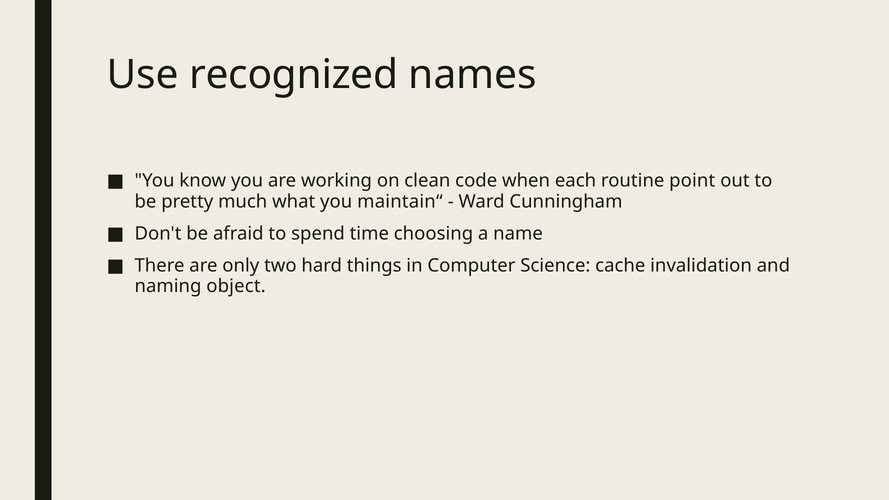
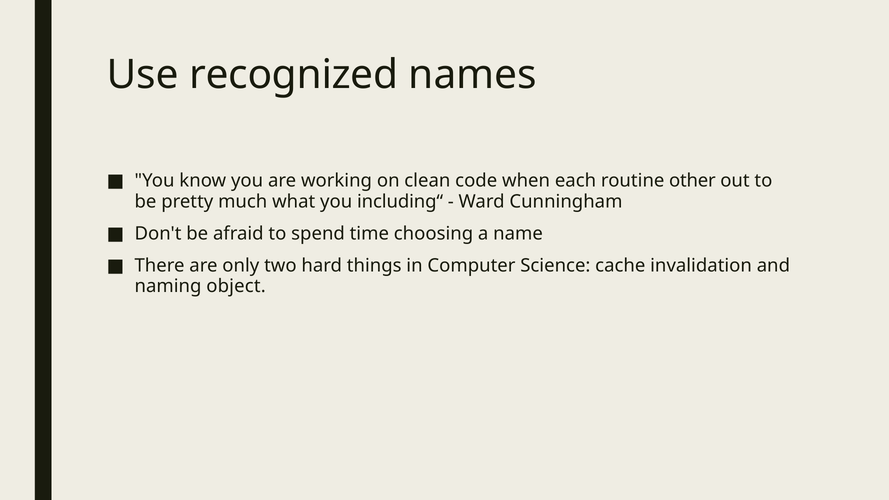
point: point -> other (692, 181)
maintain“: maintain“ -> including“ (400, 201)
